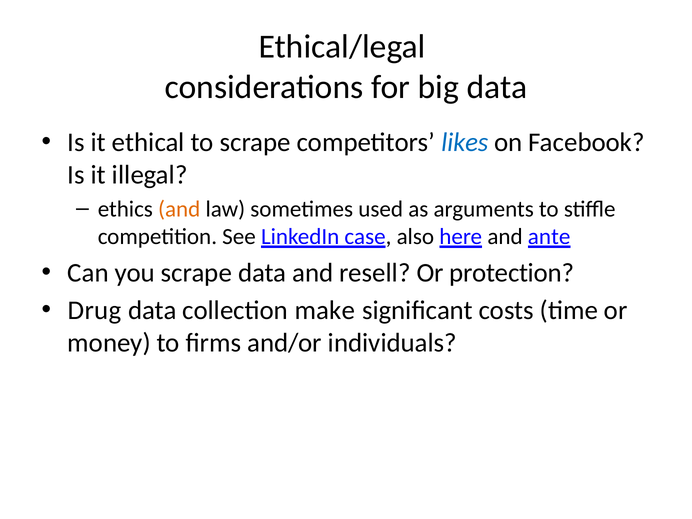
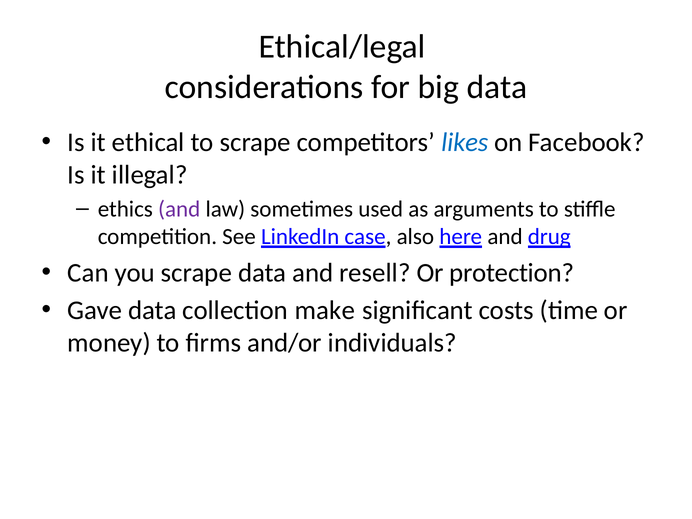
and colour: orange -> purple (179, 209)
ante: ante -> drug (549, 237)
Drug: Drug -> Gave (95, 310)
